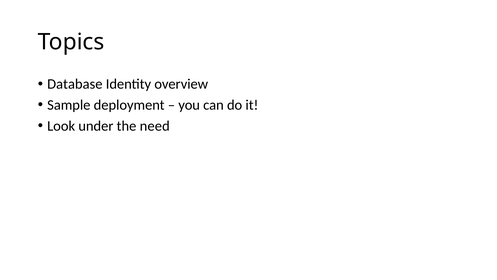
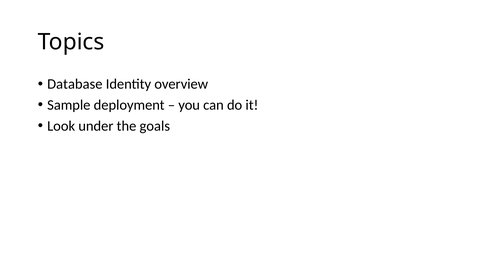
need: need -> goals (155, 126)
